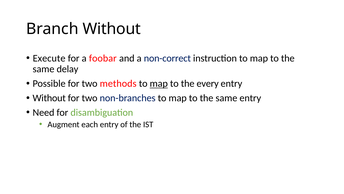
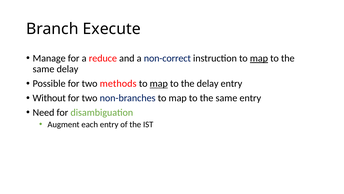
Branch Without: Without -> Execute (112, 29)
Execute: Execute -> Manage (49, 58)
foobar: foobar -> reduce (103, 58)
map underline: none -> present (259, 58)
the every: every -> delay (208, 83)
